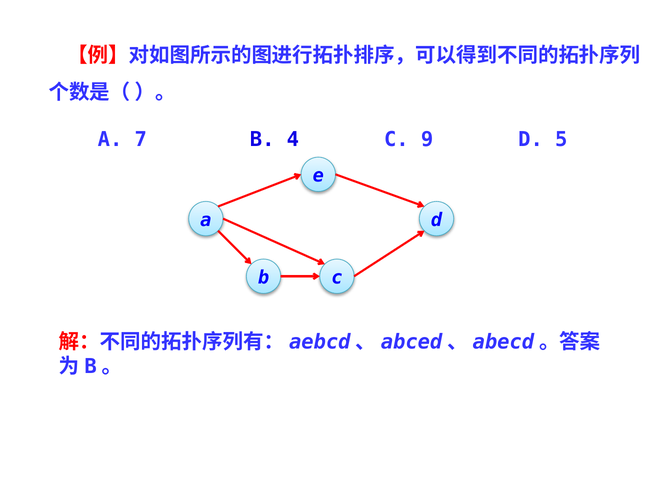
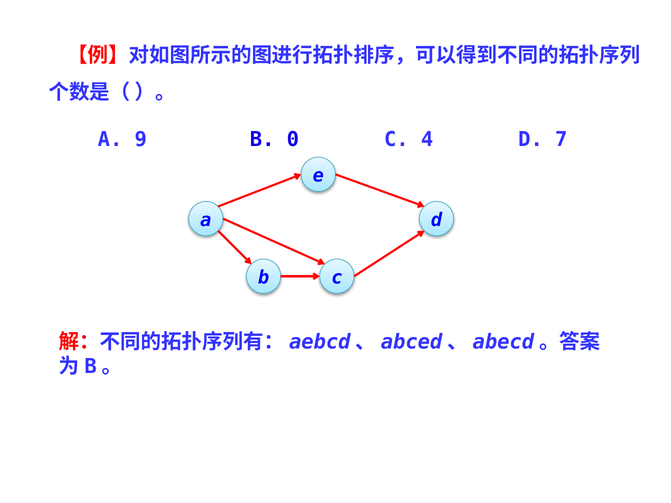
7: 7 -> 9 (141, 140)
4: 4 -> 0 (293, 140)
9: 9 -> 4 (427, 140)
5: 5 -> 7 (561, 140)
